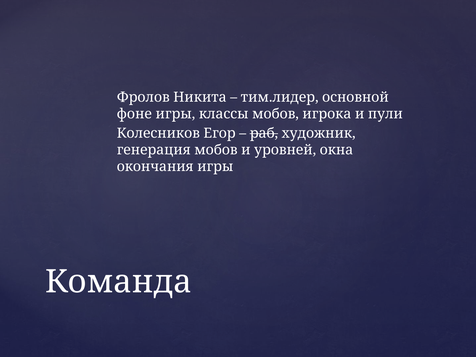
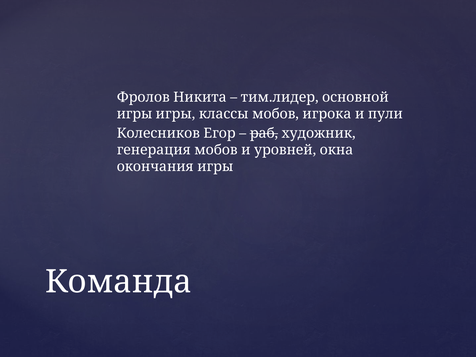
фоне: фоне -> игры (134, 114)
